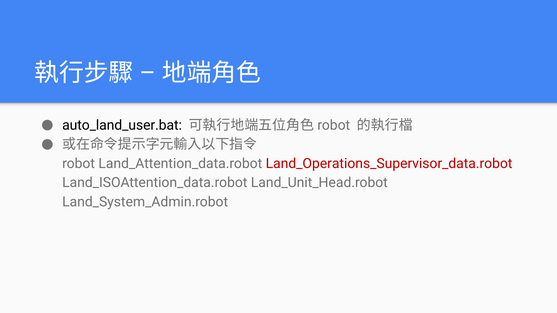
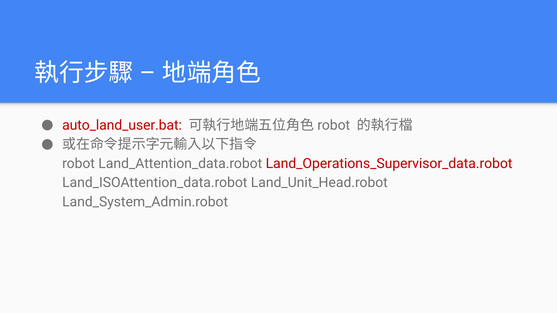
auto_land_user.bat colour: black -> red (122, 125)
